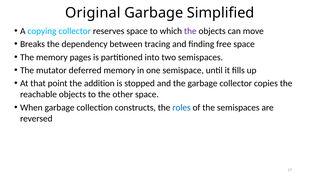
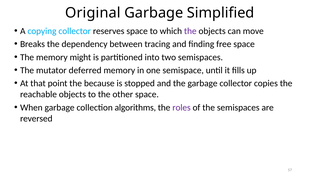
pages: pages -> might (80, 57)
addition: addition -> because (99, 83)
constructs: constructs -> algorithms (135, 107)
roles colour: blue -> purple (182, 107)
